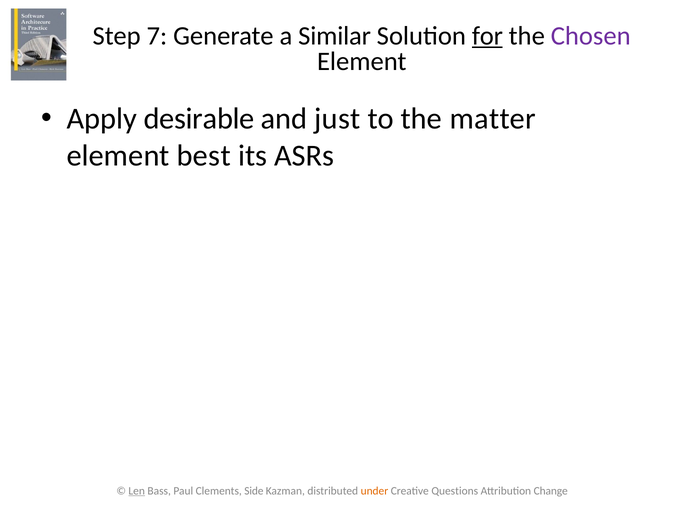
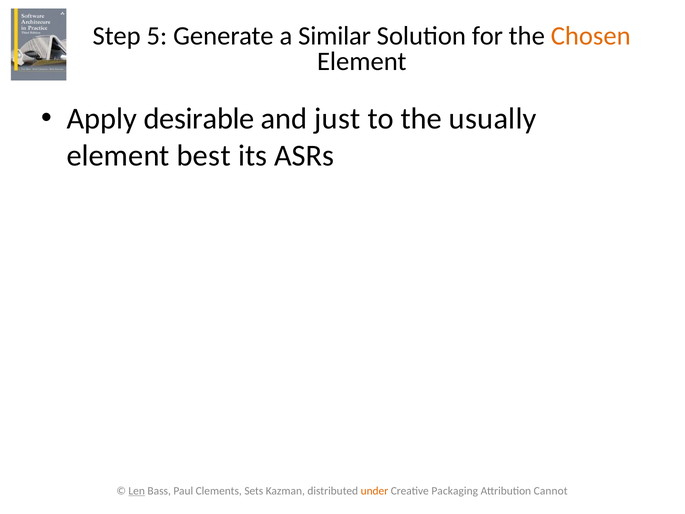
7: 7 -> 5 (157, 36)
for underline: present -> none (487, 36)
Chosen colour: purple -> orange (591, 36)
matter: matter -> usually (493, 119)
Side: Side -> Sets (254, 491)
Questions: Questions -> Packaging (455, 491)
Change: Change -> Cannot (551, 491)
